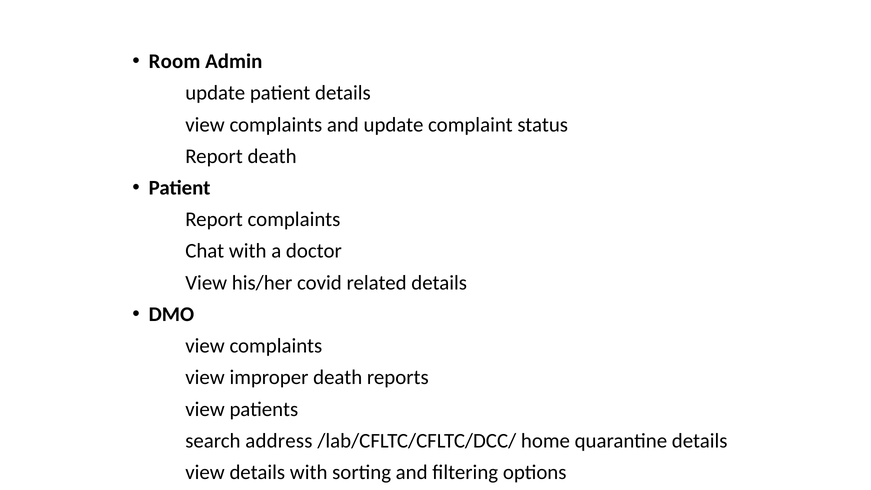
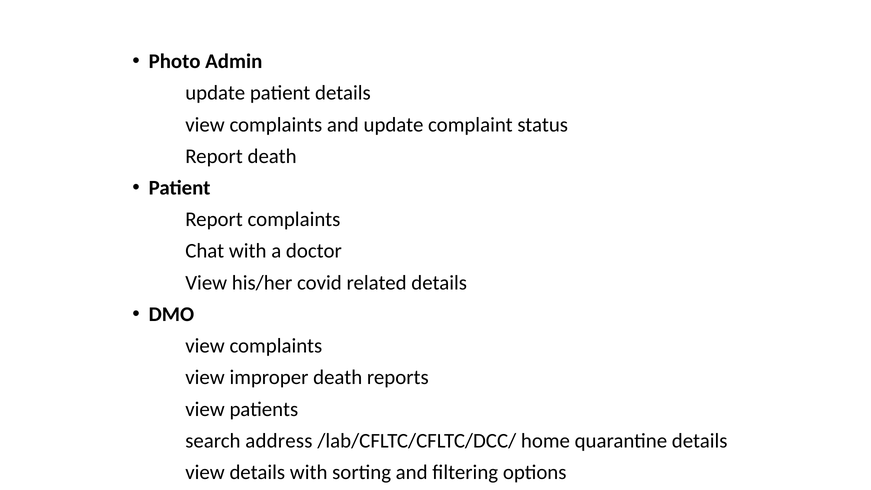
Room: Room -> Photo (175, 61)
